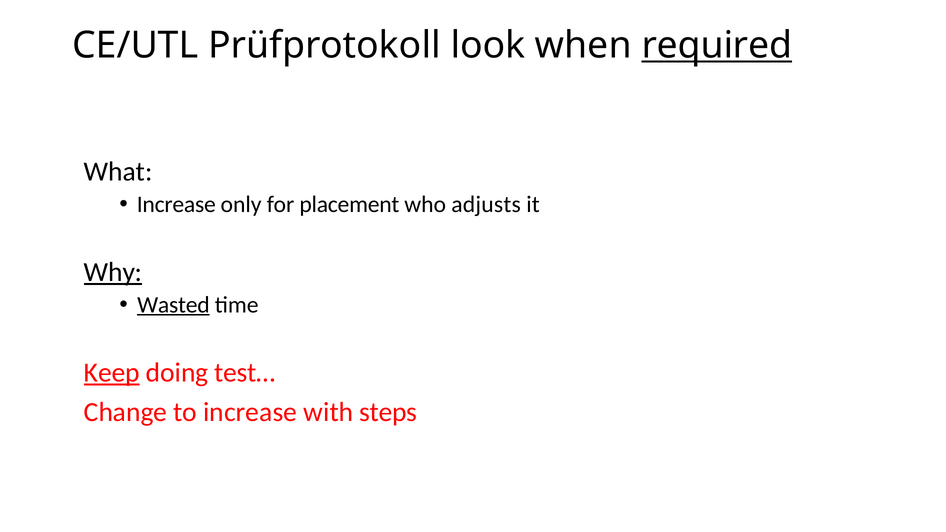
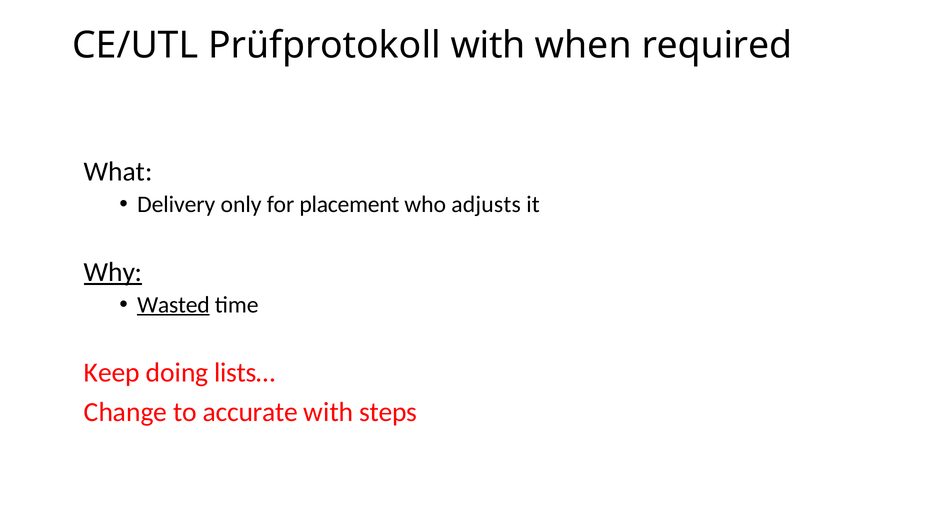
Prüfprotokoll look: look -> with (488, 45)
required underline: present -> none (717, 45)
Increase: Increase -> Delivery (176, 204)
Keep underline: present -> none (112, 373)
test…: test… -> lists… (245, 373)
to increase: increase -> accurate (250, 412)
